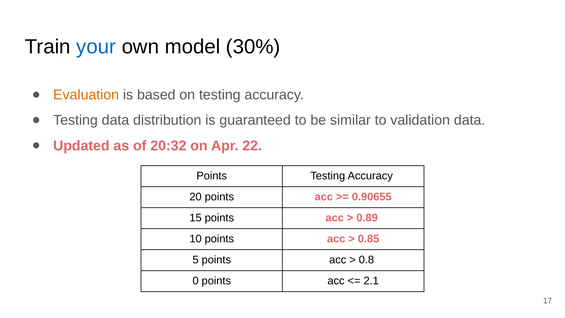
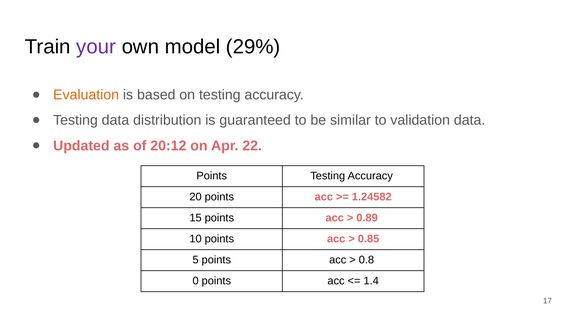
your colour: blue -> purple (96, 47)
30%: 30% -> 29% (253, 47)
20:32: 20:32 -> 20:12 (168, 146)
0.90655: 0.90655 -> 1.24582 (372, 197)
2.1: 2.1 -> 1.4 (371, 281)
